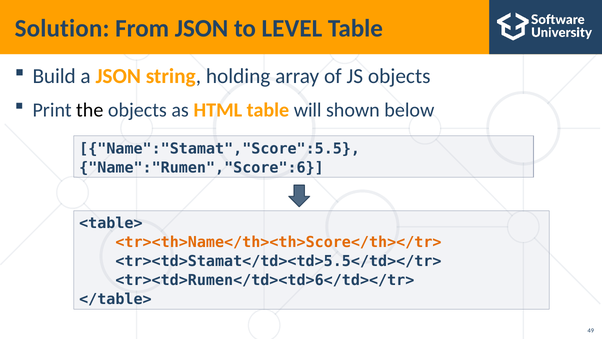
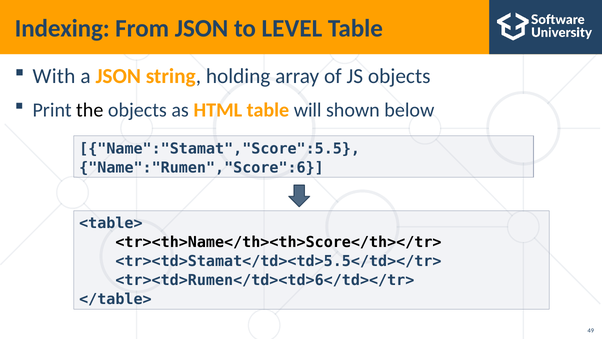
Solution: Solution -> Indexing (62, 29)
Build: Build -> With (54, 76)
<tr><th>Name</th><th>Score</th></tr> colour: orange -> black (278, 242)
